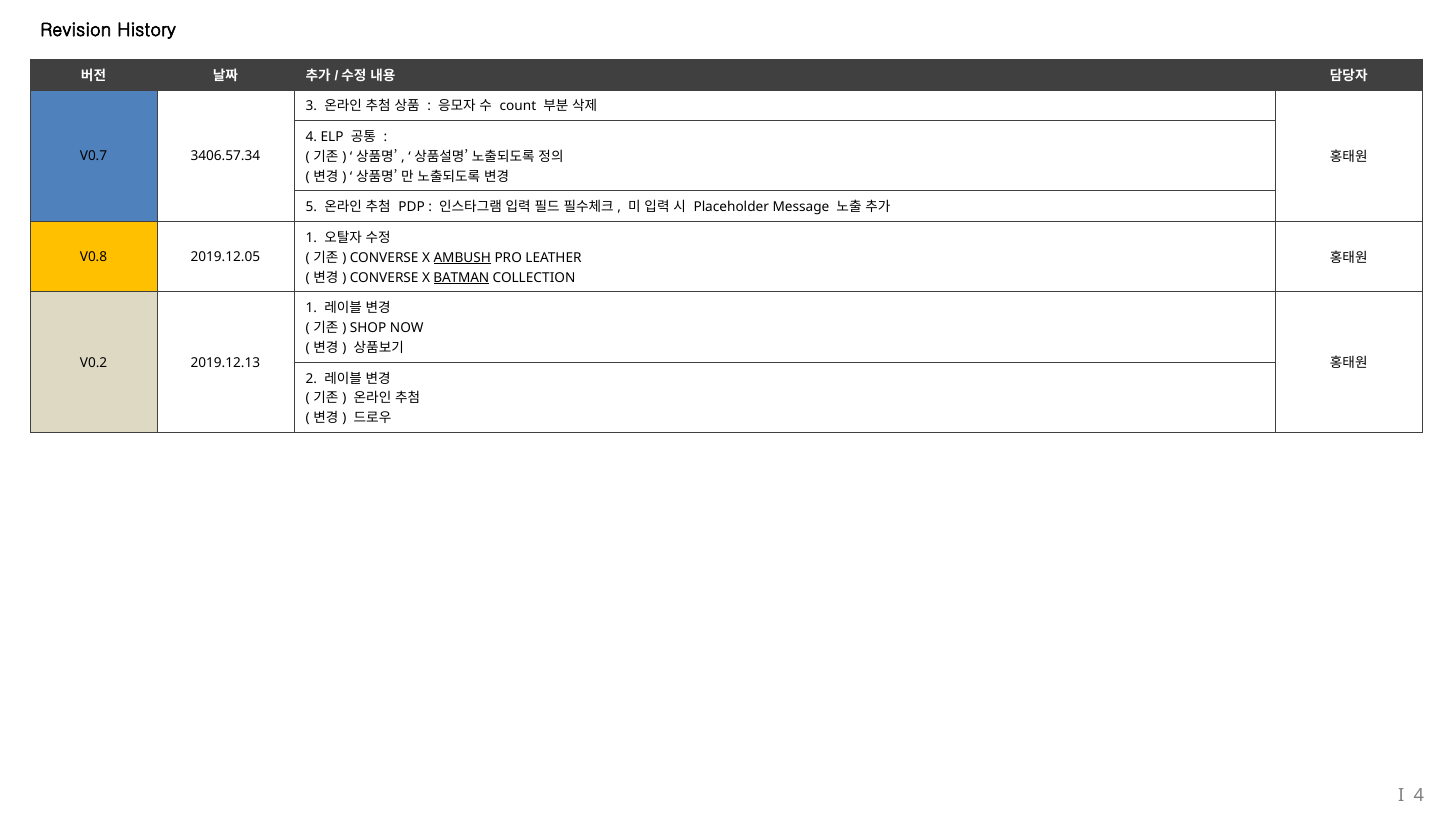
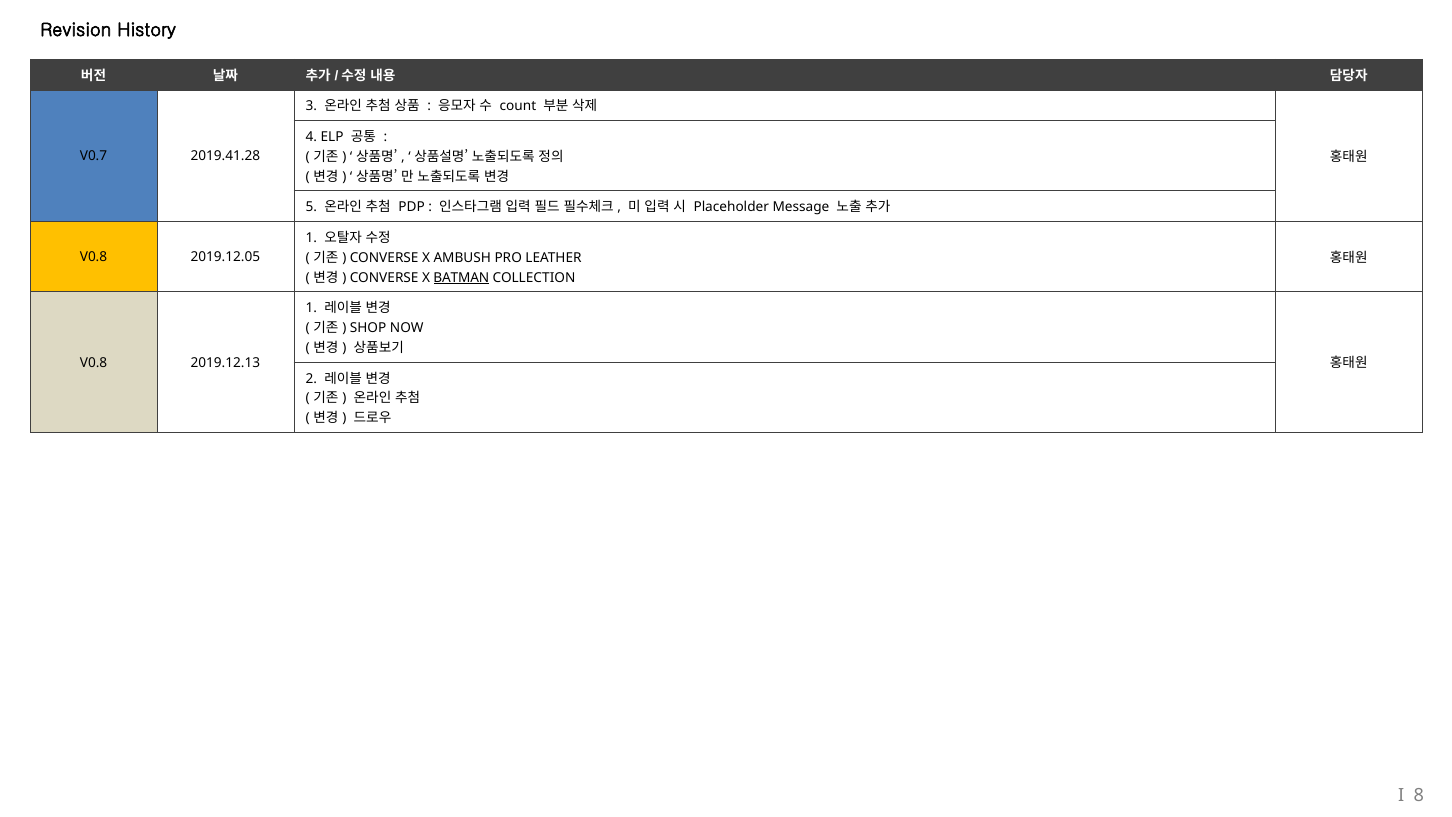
3406.57.34: 3406.57.34 -> 2019.41.28 (225, 156)
AMBUSH underline: present -> none (462, 258)
V0.2: V0.2 -> V0.8 (94, 362)
4: 4 -> 8 (1419, 795)
